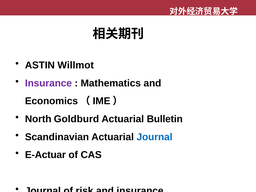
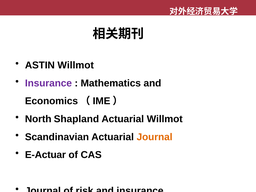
Goldburd: Goldburd -> Shapland (76, 119)
Actuarial Bulletin: Bulletin -> Willmot (165, 119)
Journal colour: blue -> orange (155, 137)
